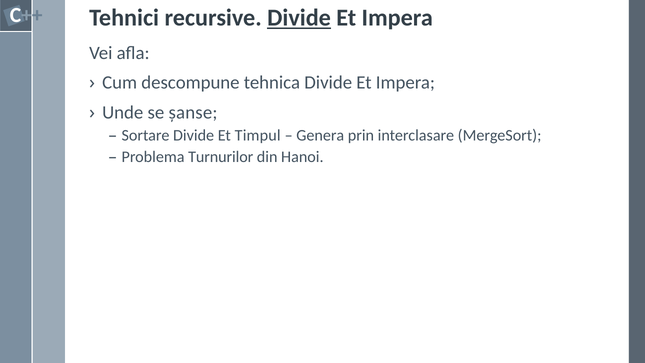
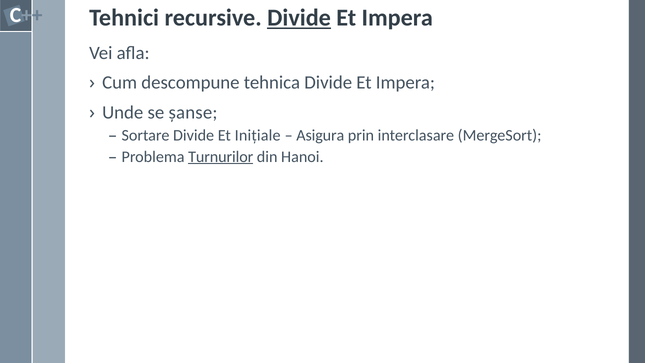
Timpul: Timpul -> Inițiale (258, 135)
Genera: Genera -> Asigura (320, 135)
Turnurilor underline: none -> present (221, 157)
